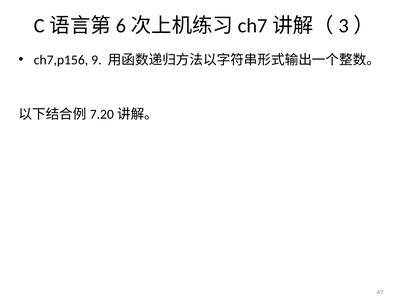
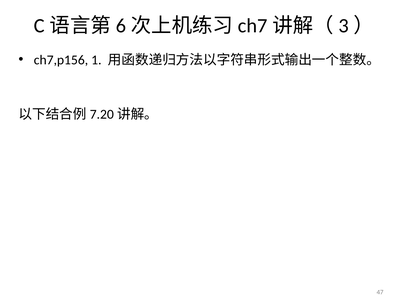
9: 9 -> 1 (96, 60)
